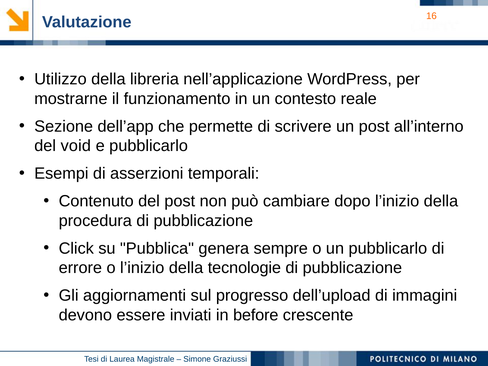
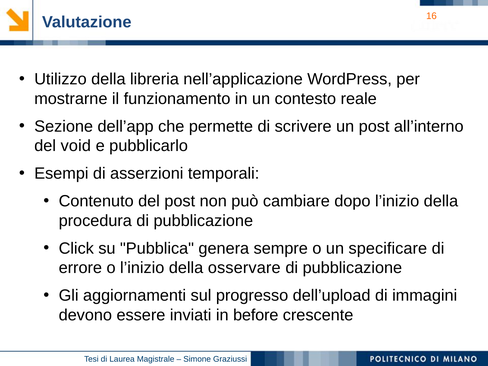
un pubblicarlo: pubblicarlo -> specificare (388, 248)
tecnologie: tecnologie -> osservare (244, 268)
